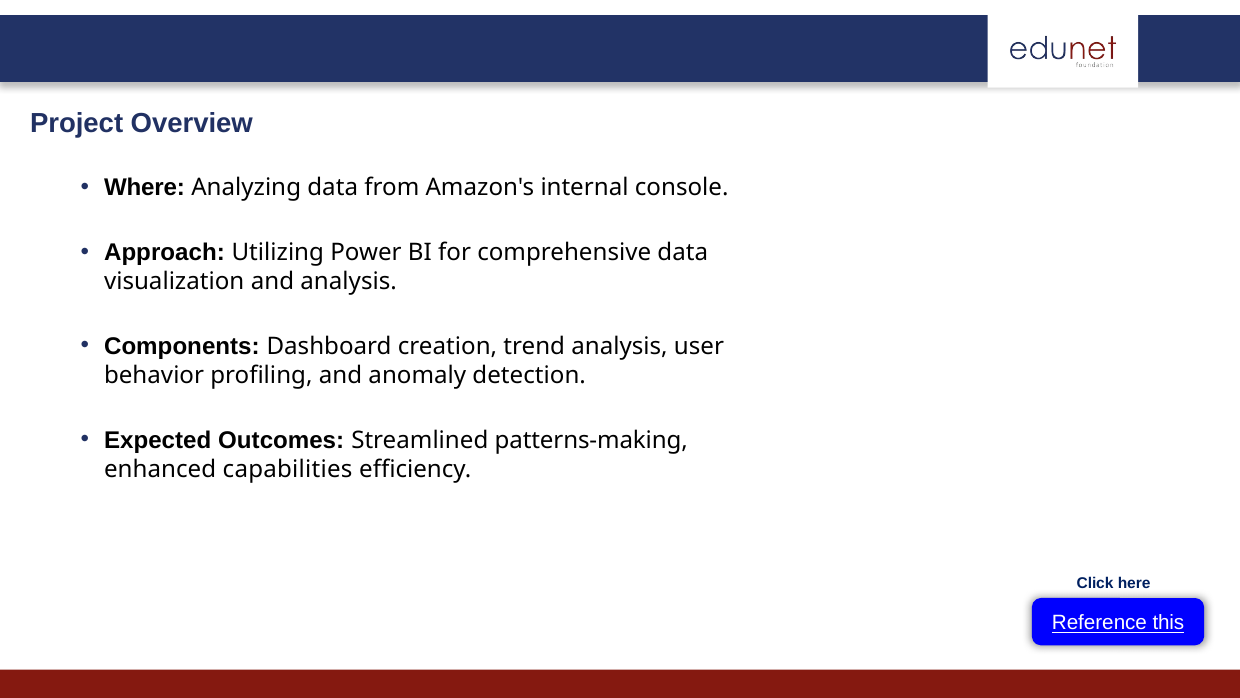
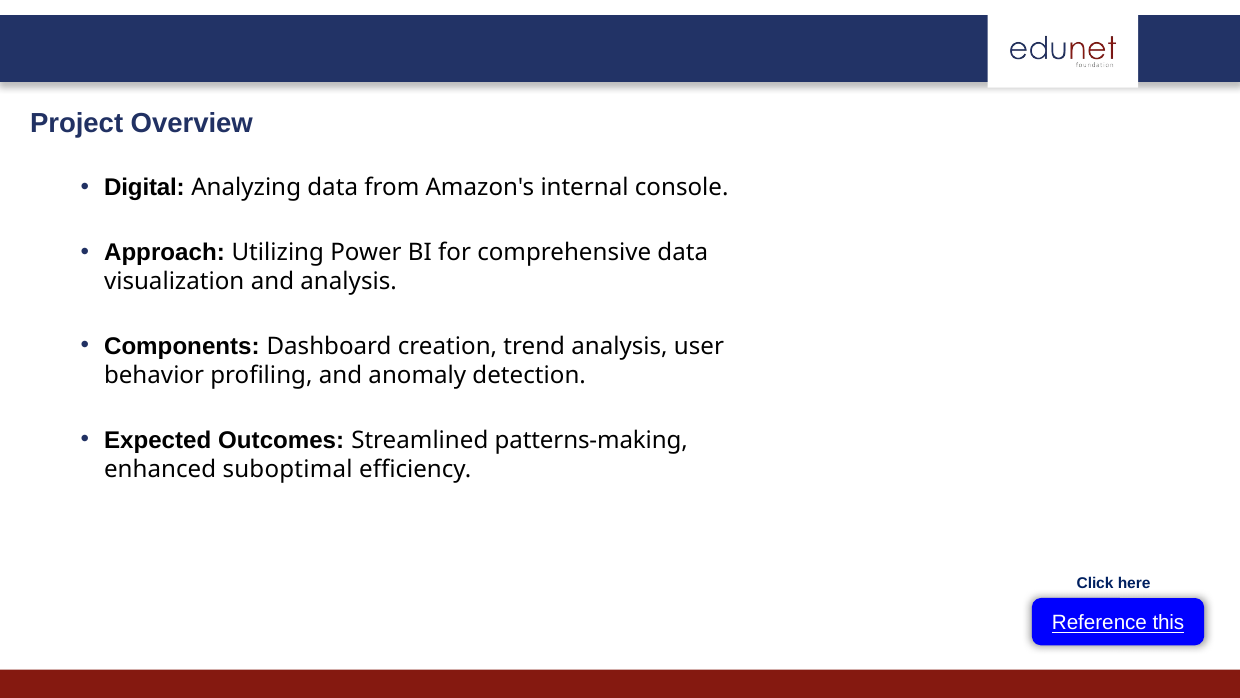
Where: Where -> Digital (144, 187)
capabilities: capabilities -> suboptimal (288, 469)
